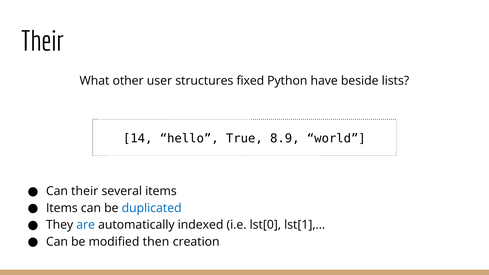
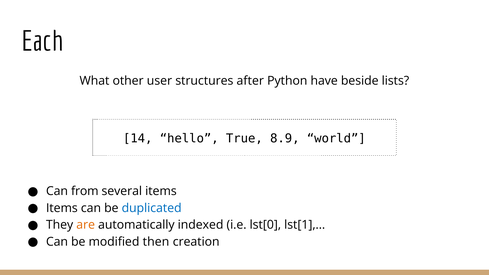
Their: Their -> Each (42, 41)
fixed: fixed -> after (250, 81)
Can their: their -> from (85, 191)
are colour: blue -> orange (86, 225)
